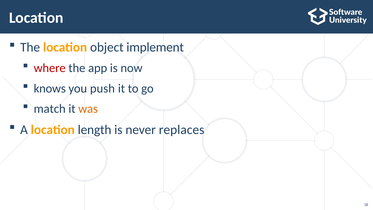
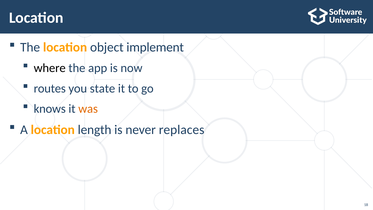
where colour: red -> black (50, 68)
knows: knows -> routes (50, 88)
push: push -> state (102, 88)
match: match -> knows (50, 109)
